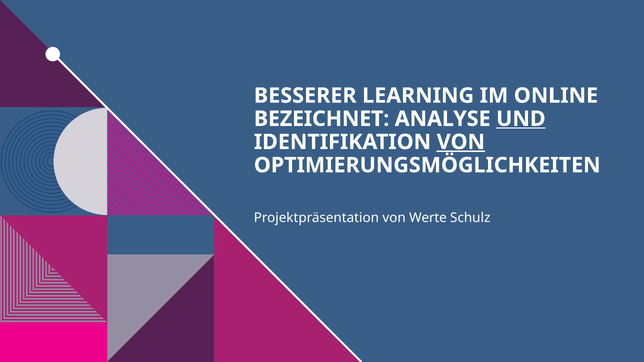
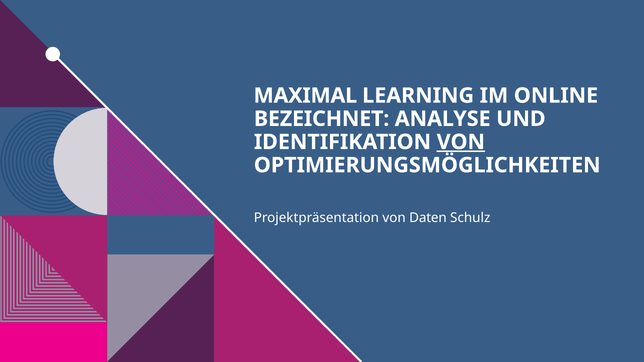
BESSERER: BESSERER -> MAXIMAL (305, 96)
UND underline: present -> none (521, 119)
Werte: Werte -> Daten (428, 218)
